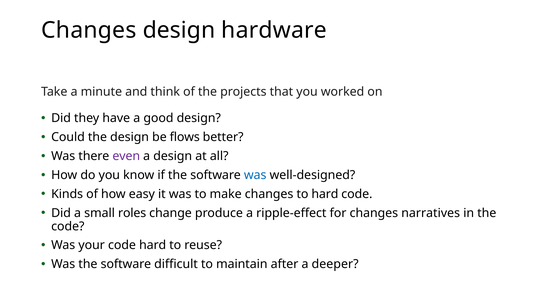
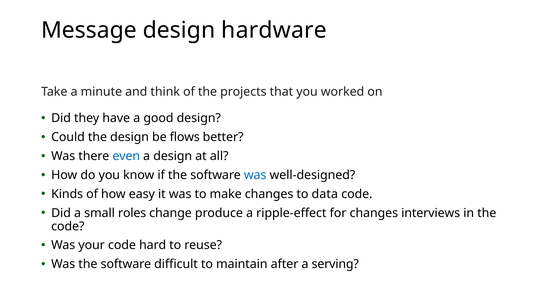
Changes: Changes -> Message (89, 30)
even colour: purple -> blue (126, 156)
to hard: hard -> data (325, 194)
narratives: narratives -> interviews (431, 213)
deeper: deeper -> serving (335, 264)
